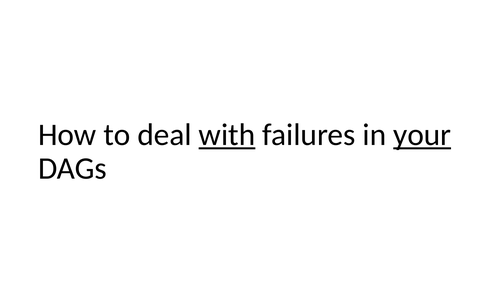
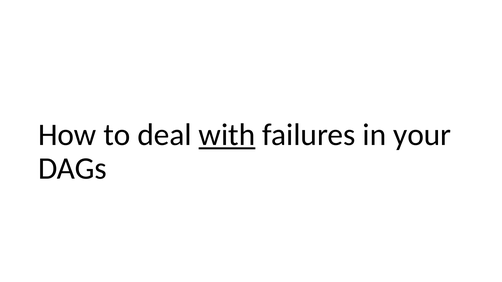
your underline: present -> none (422, 135)
